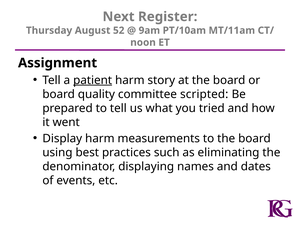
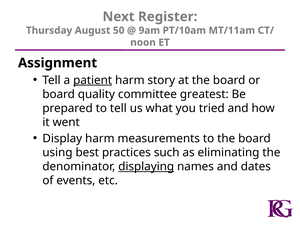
52: 52 -> 50 (119, 30)
scripted: scripted -> greatest (204, 94)
displaying underline: none -> present (146, 167)
